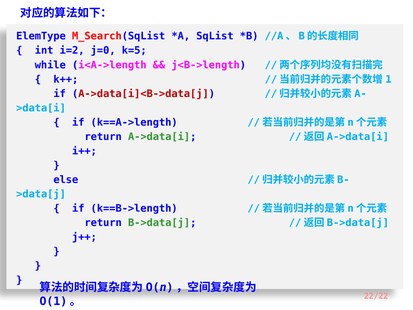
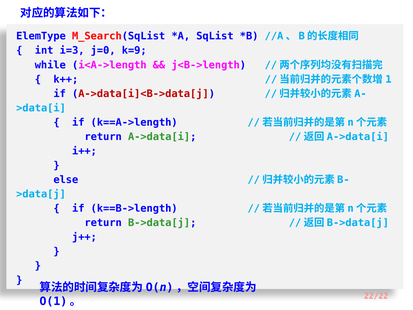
i=2: i=2 -> i=3 (72, 51)
k=5: k=5 -> k=9 (134, 51)
